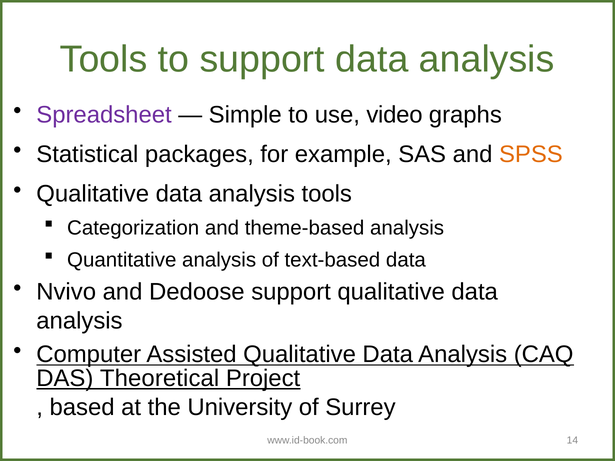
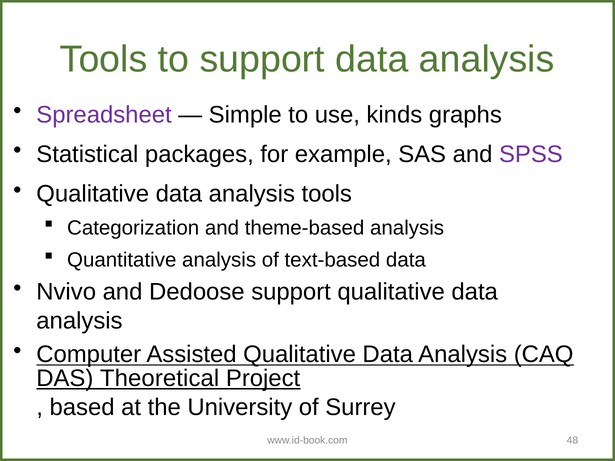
video: video -> kinds (394, 115)
SPSS colour: orange -> purple (531, 155)
14: 14 -> 48 (572, 440)
